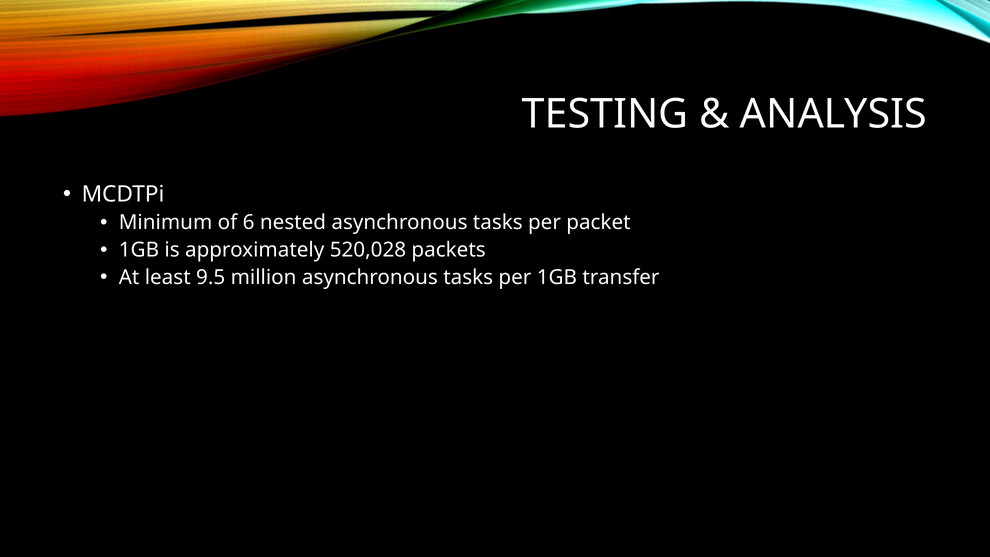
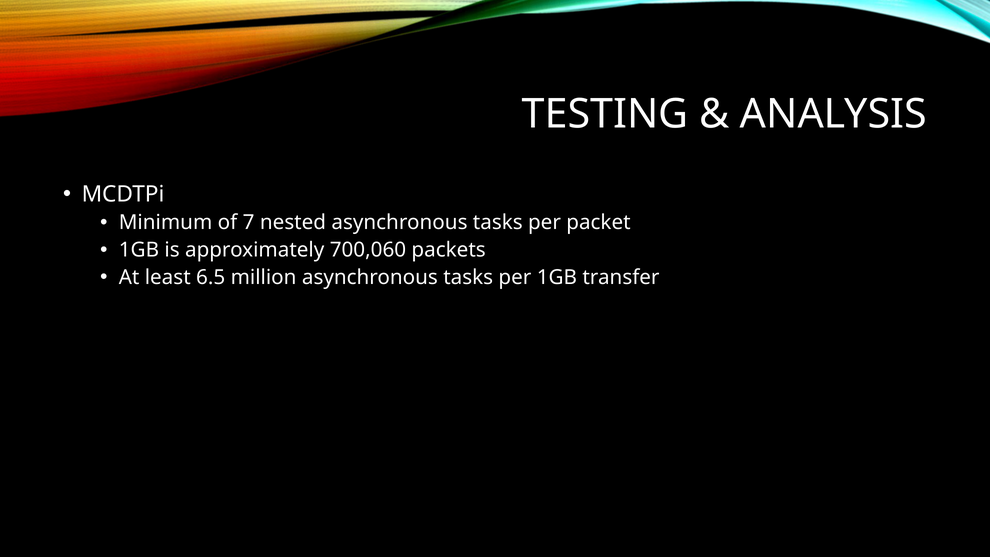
6: 6 -> 7 (249, 223)
520,028: 520,028 -> 700,060 (368, 250)
9.5: 9.5 -> 6.5 (211, 277)
